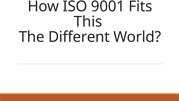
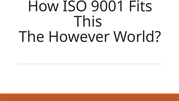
Different: Different -> However (79, 37)
